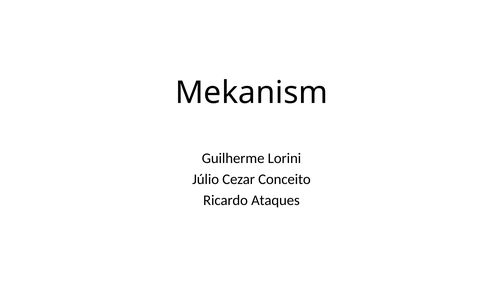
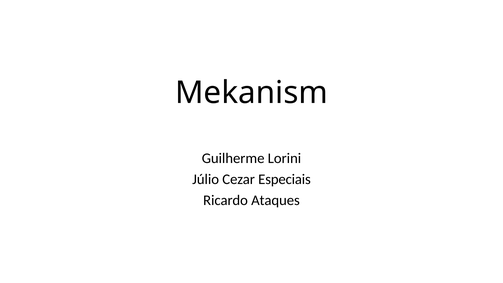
Conceito: Conceito -> Especiais (285, 179)
